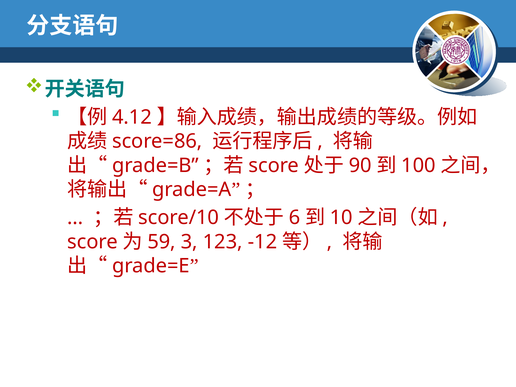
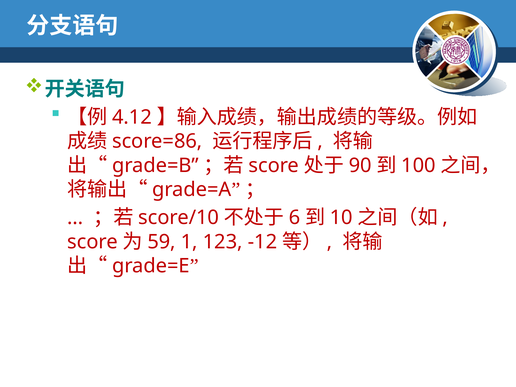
3: 3 -> 1 (189, 242)
